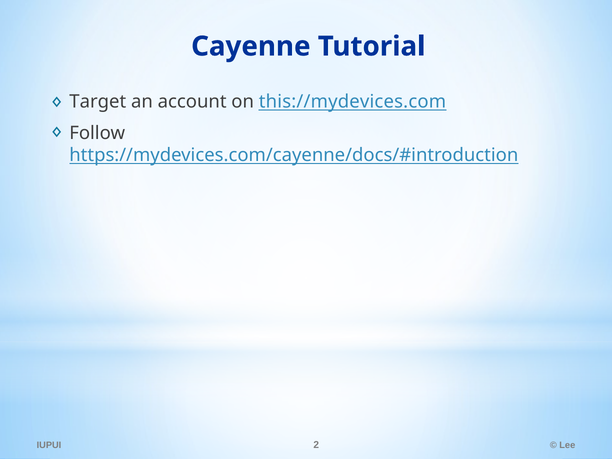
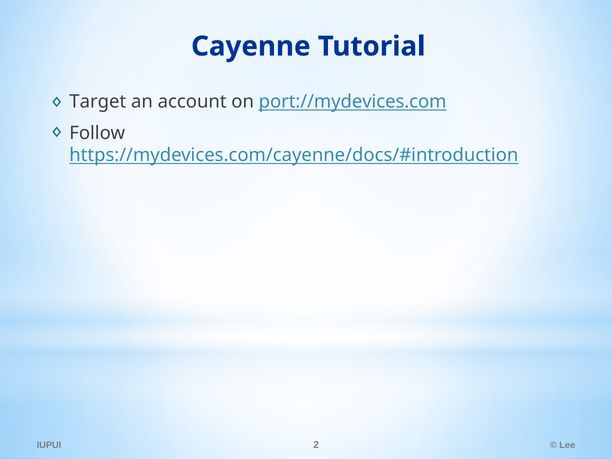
this://mydevices.com: this://mydevices.com -> port://mydevices.com (353, 102)
